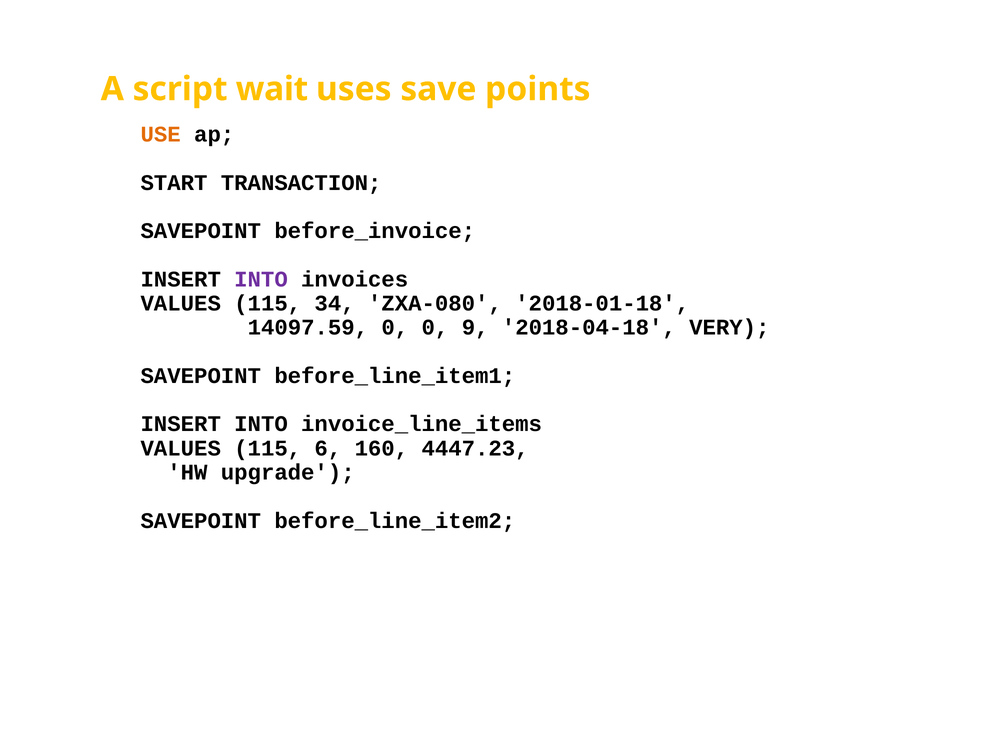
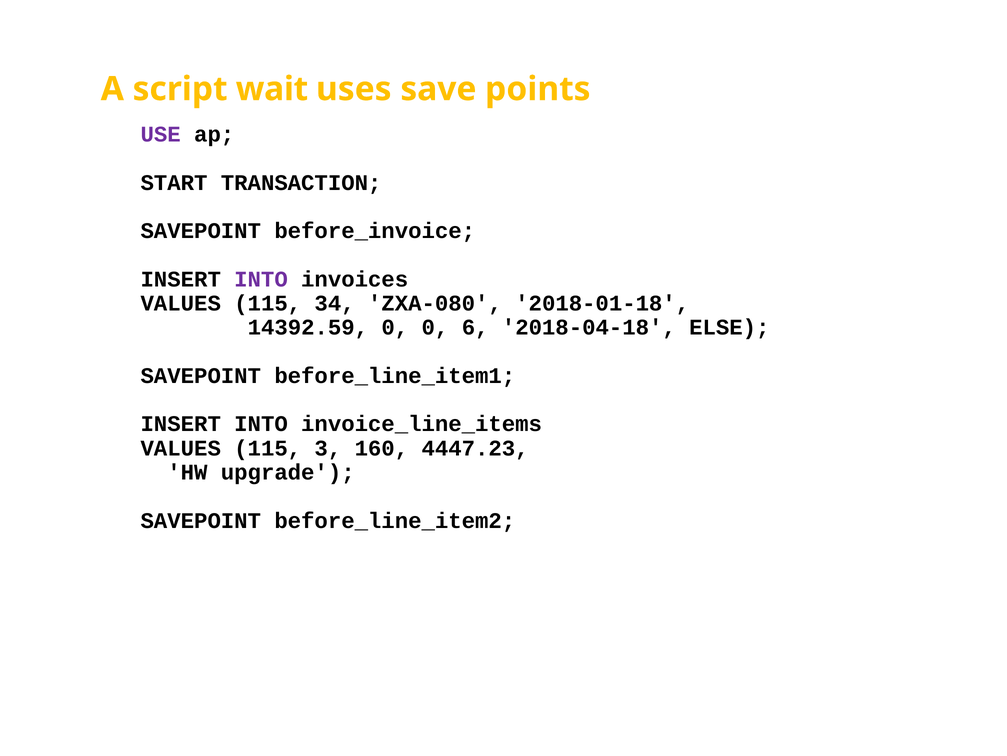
USE colour: orange -> purple (161, 134)
14097.59: 14097.59 -> 14392.59 (308, 327)
9: 9 -> 6 (475, 327)
VERY: VERY -> ELSE (729, 327)
6: 6 -> 3 (328, 448)
